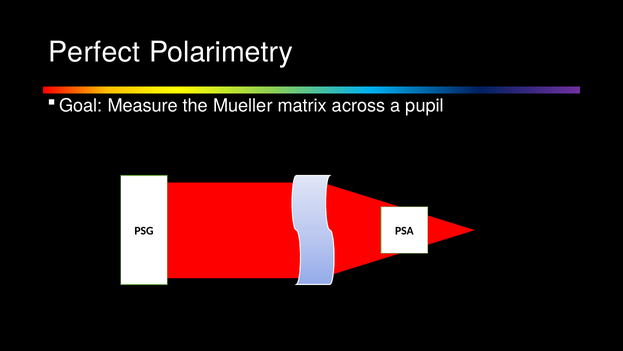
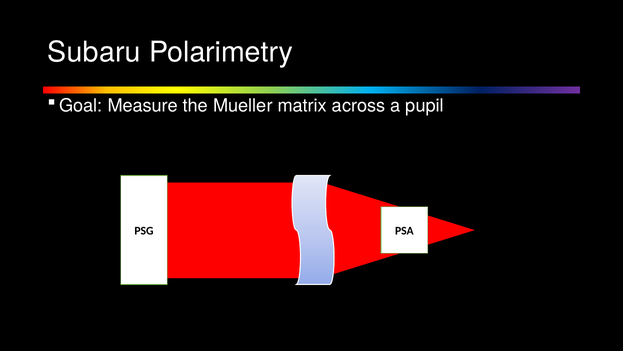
Perfect: Perfect -> Subaru (94, 52)
